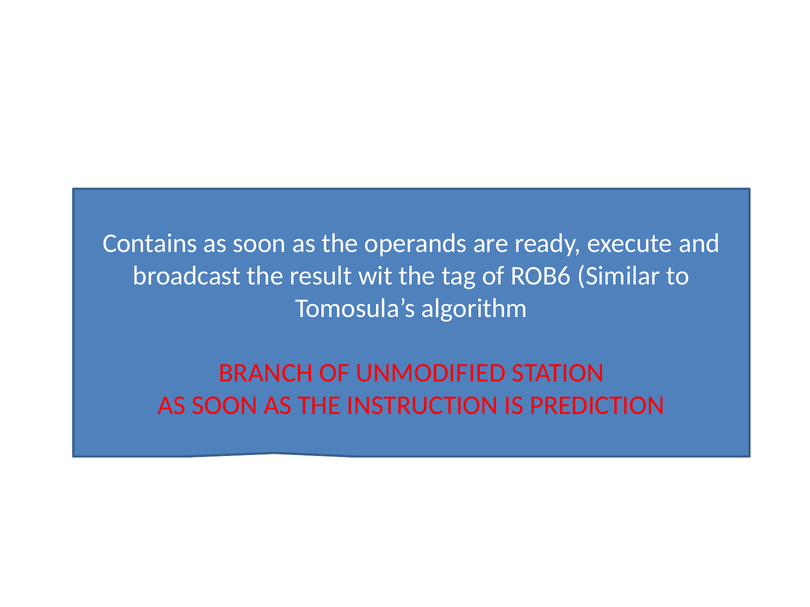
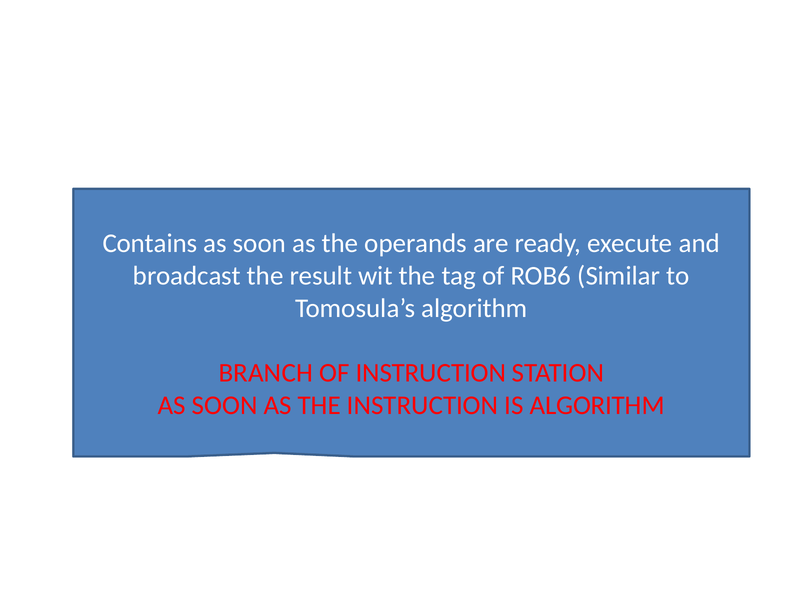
OF UNMODIFIED: UNMODIFIED -> INSTRUCTION (431, 373)
IS PREDICTION: PREDICTION -> ALGORITHM (597, 406)
